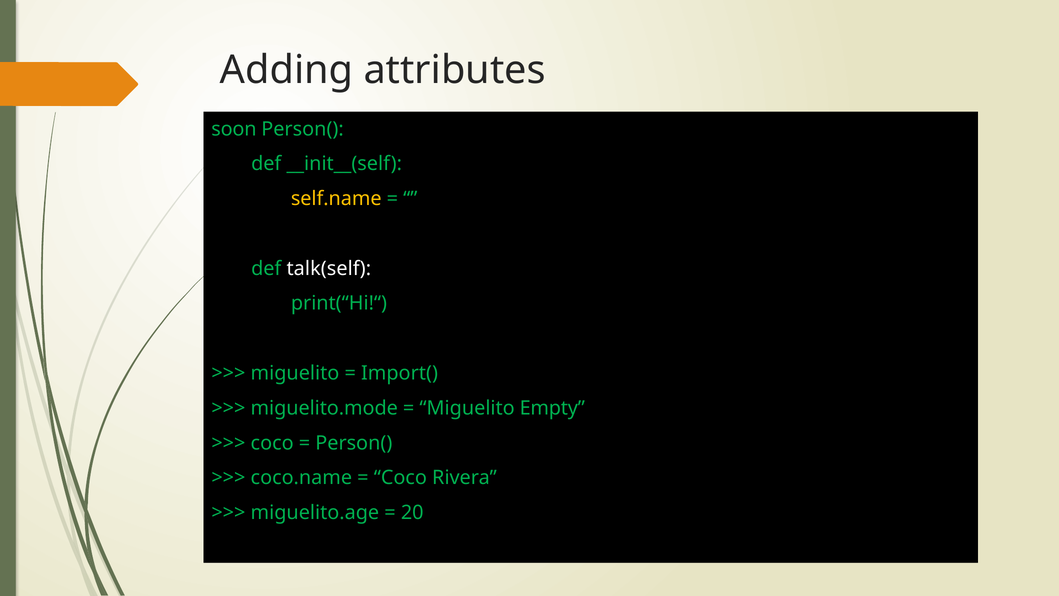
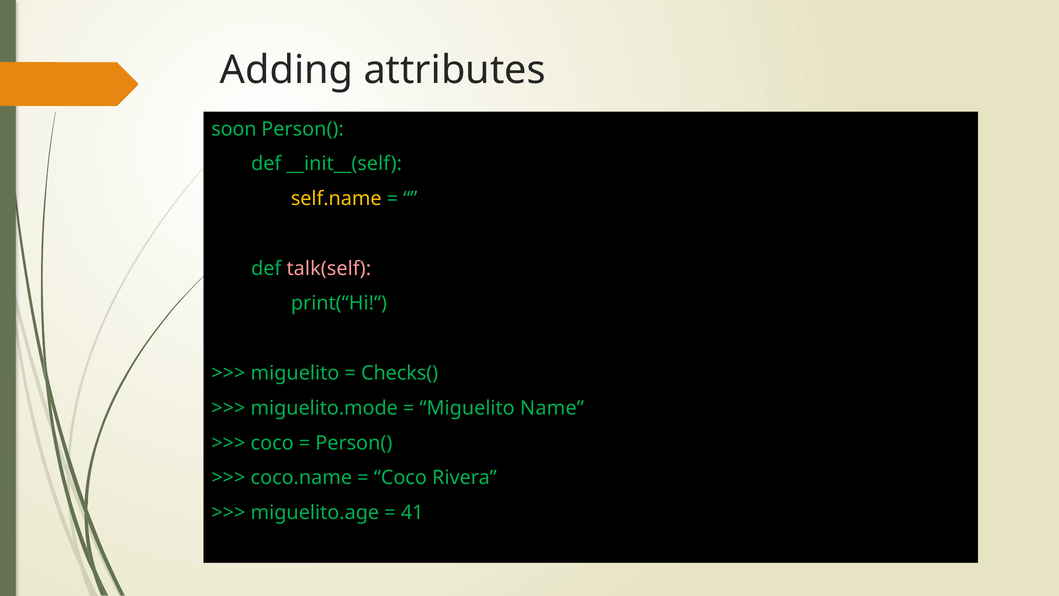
talk(self colour: white -> pink (329, 268)
Import(: Import( -> Checks( (400, 373)
Empty: Empty -> Name (552, 408)
20: 20 -> 41 (412, 512)
